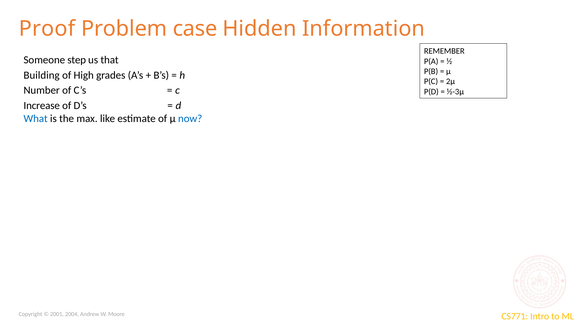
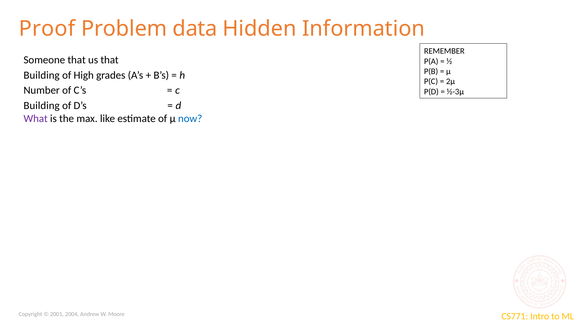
case: case -> data (195, 29)
Someone step: step -> that (77, 60)
Increase: Increase -> Building (42, 106)
What colour: blue -> purple (36, 119)
